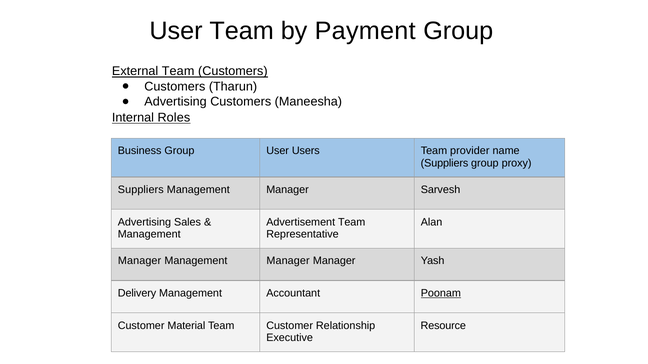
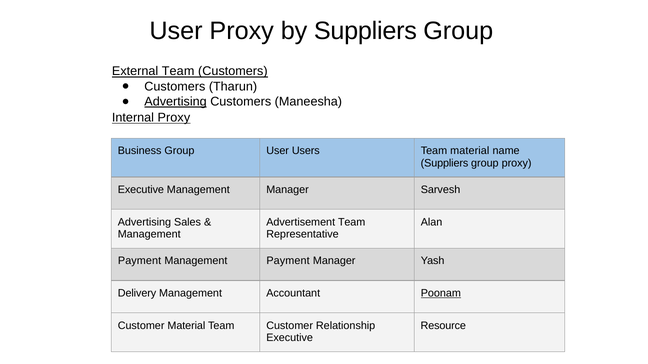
User Team: Team -> Proxy (242, 31)
by Payment: Payment -> Suppliers (365, 31)
Advertising underline: none -> present (176, 102)
Internal Roles: Roles -> Proxy (174, 118)
Team provider: provider -> material (470, 151)
Suppliers: Suppliers -> Executive (141, 190)
Manager: Manager -> Payment (140, 261)
Manager: Manager -> Payment (288, 261)
